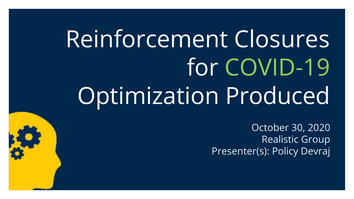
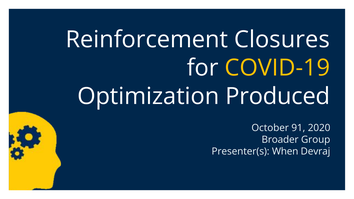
COVID-19 colour: light green -> yellow (277, 68)
30: 30 -> 91 (298, 128)
Realistic: Realistic -> Broader (280, 140)
Policy: Policy -> When (285, 151)
